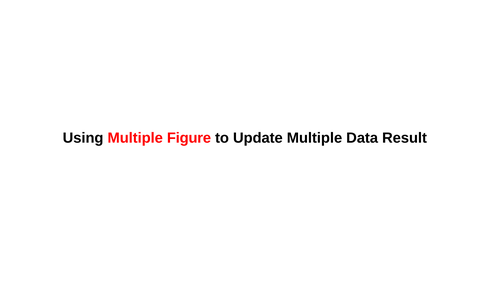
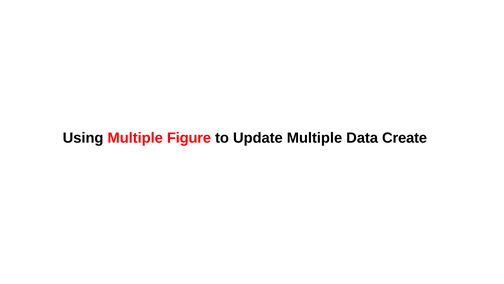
Result: Result -> Create (405, 138)
